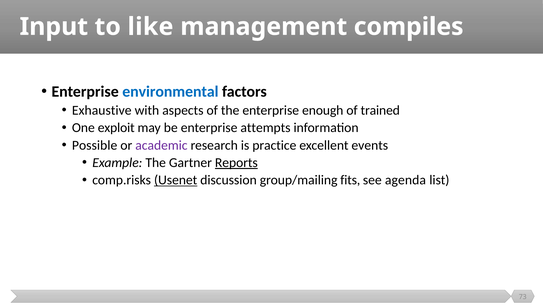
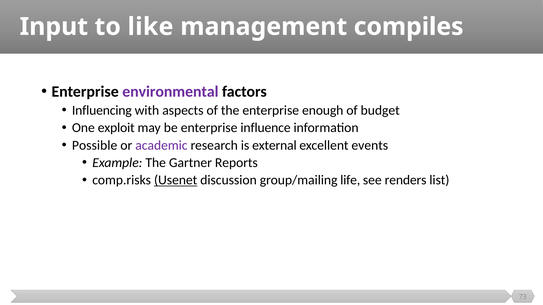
environmental colour: blue -> purple (170, 92)
Exhaustive: Exhaustive -> Influencing (102, 111)
trained: trained -> budget (380, 111)
attempts: attempts -> influence (266, 128)
practice: practice -> external (274, 145)
Reports underline: present -> none (236, 163)
fits: fits -> life (350, 180)
agenda: agenda -> renders (406, 180)
